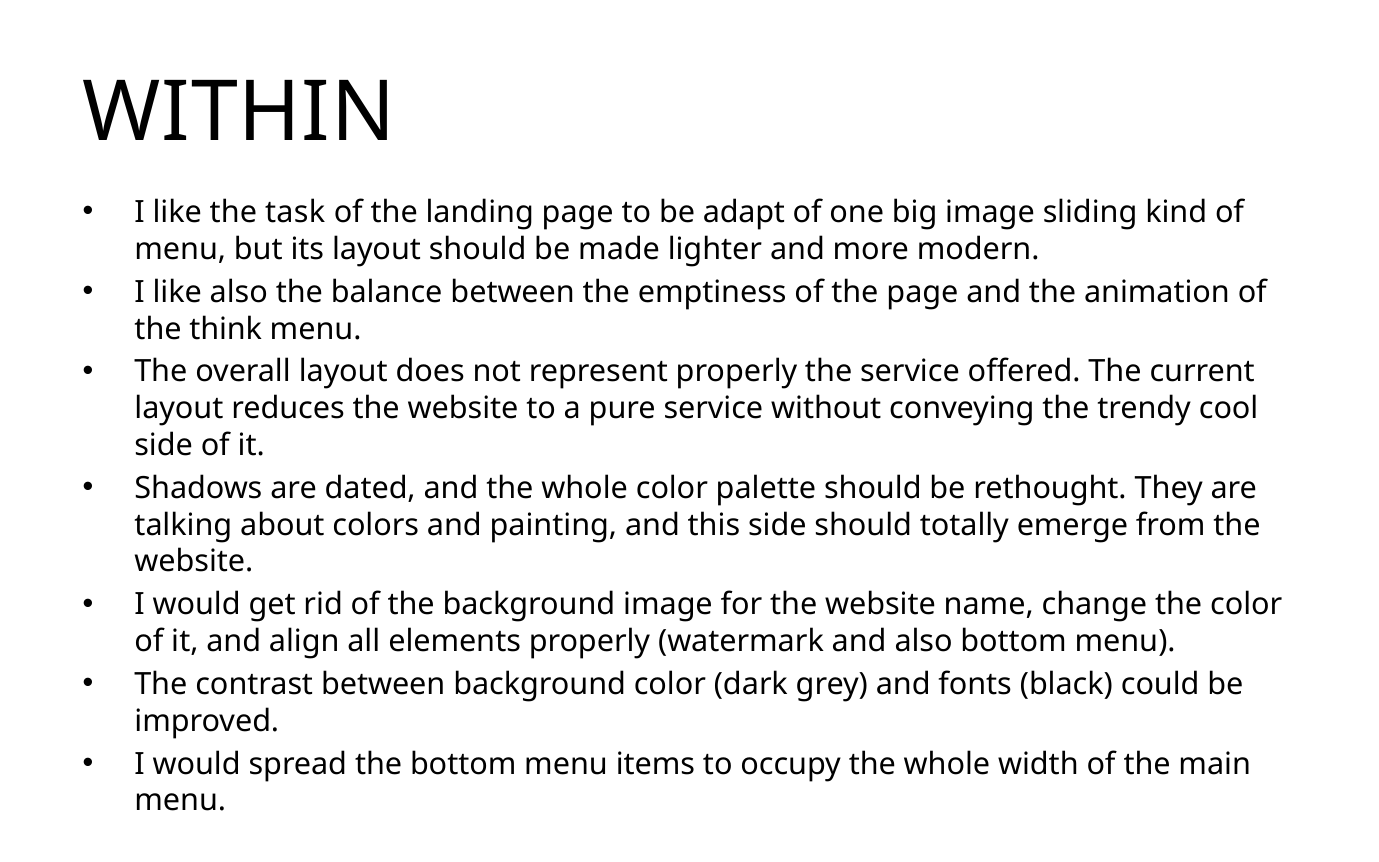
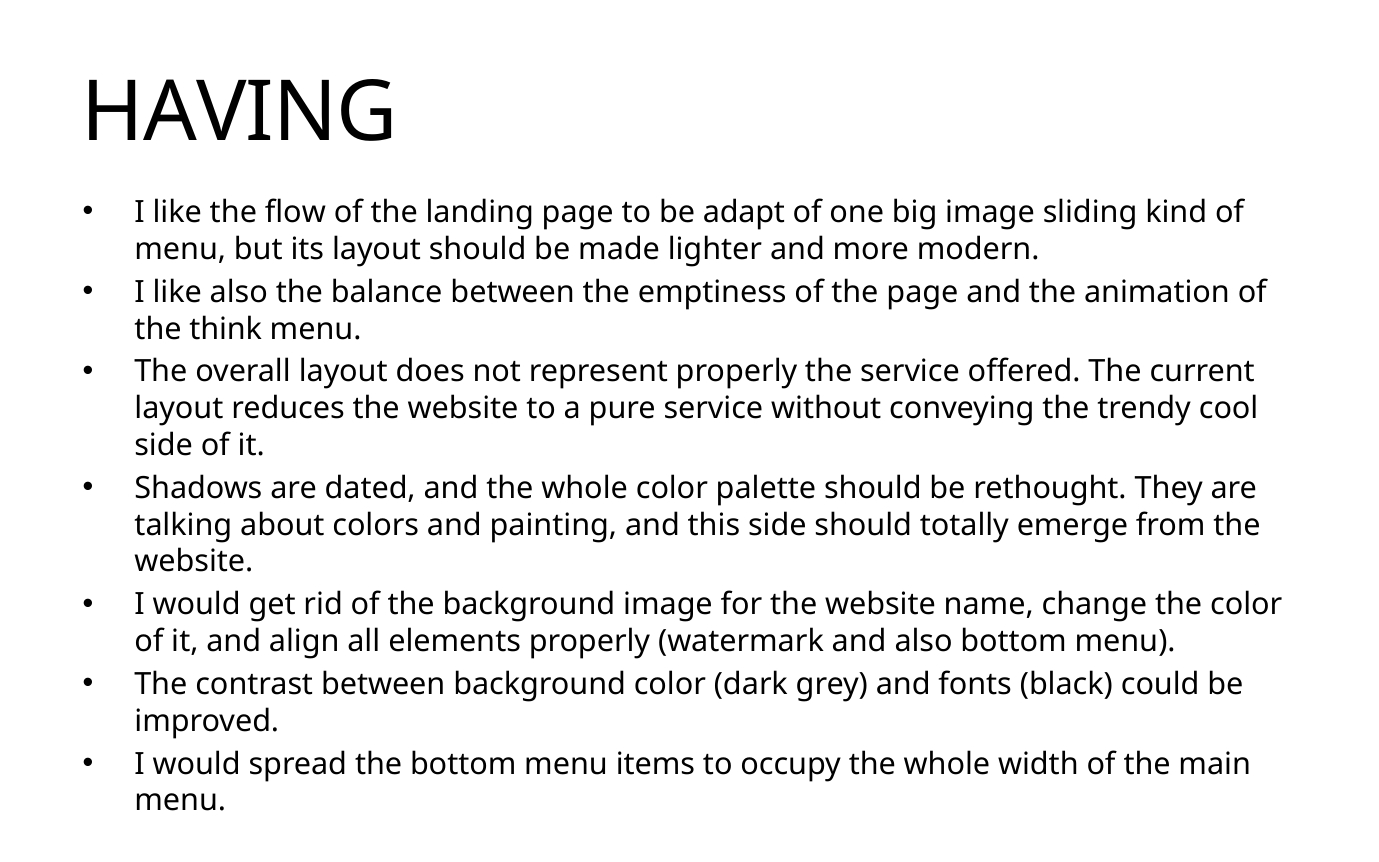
WITHIN: WITHIN -> HAVING (240, 112)
task: task -> flow (295, 213)
